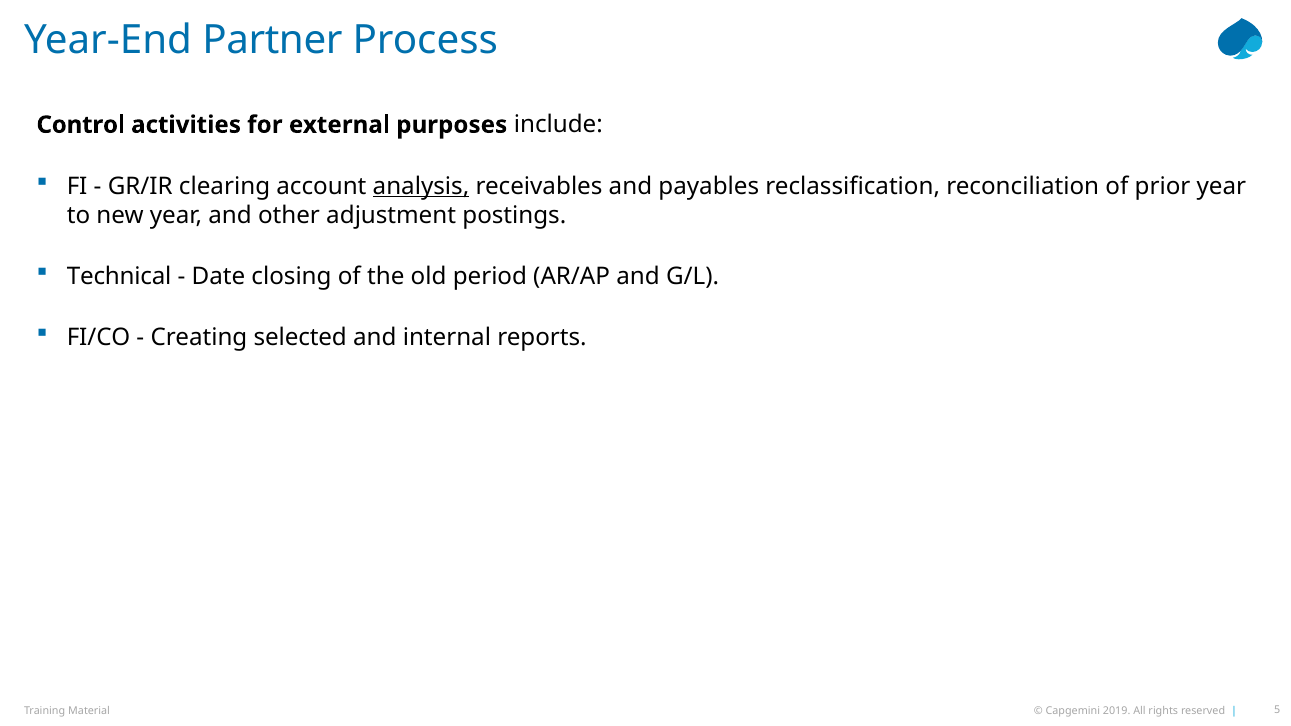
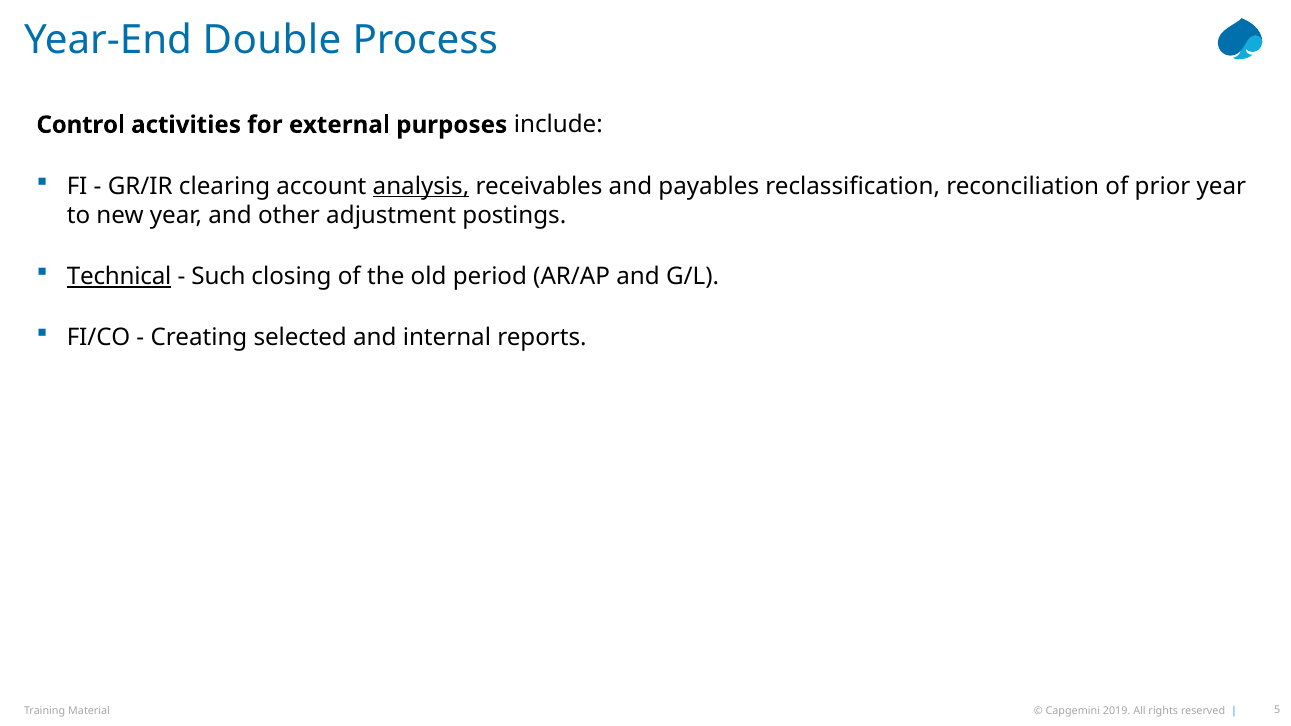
Partner: Partner -> Double (272, 41)
Technical underline: none -> present (119, 276)
Date: Date -> Such (219, 276)
